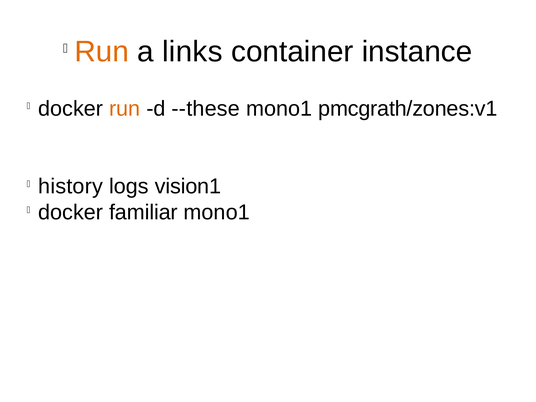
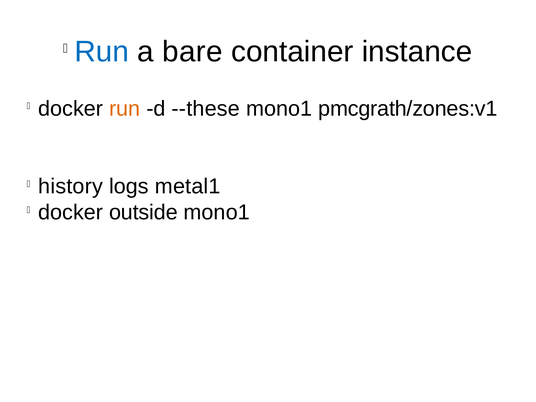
Run colour: orange -> blue (102, 52)
links: links -> bare (192, 52)
vision1: vision1 -> metal1 (188, 186)
familiar: familiar -> outside (143, 212)
